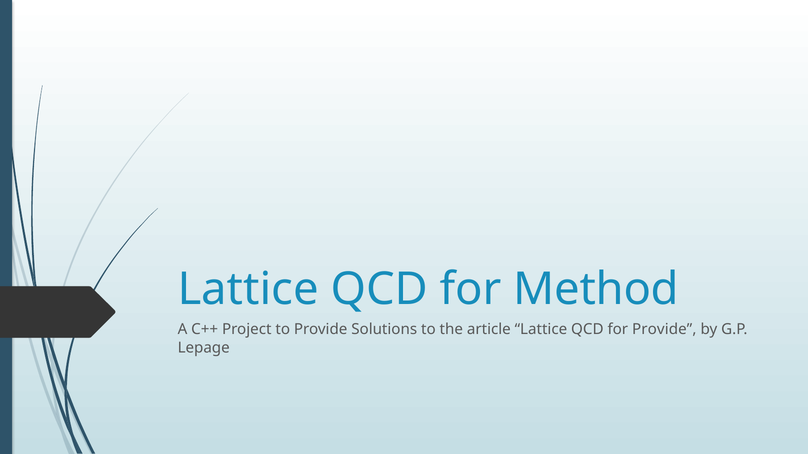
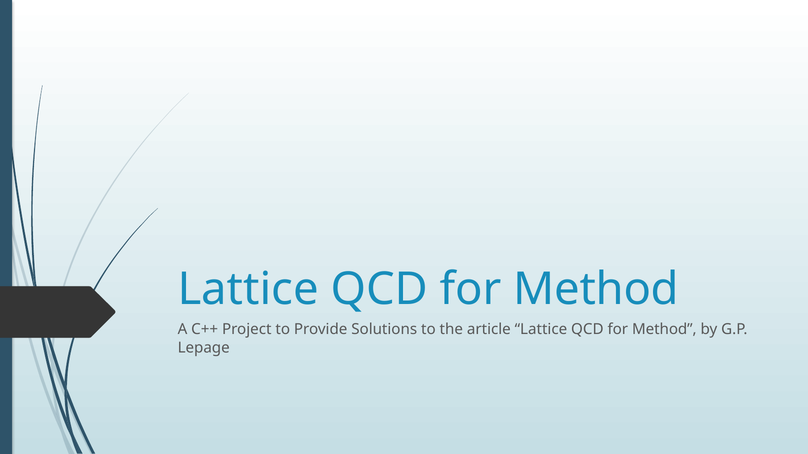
Provide: Provide -> Method (664, 330)
